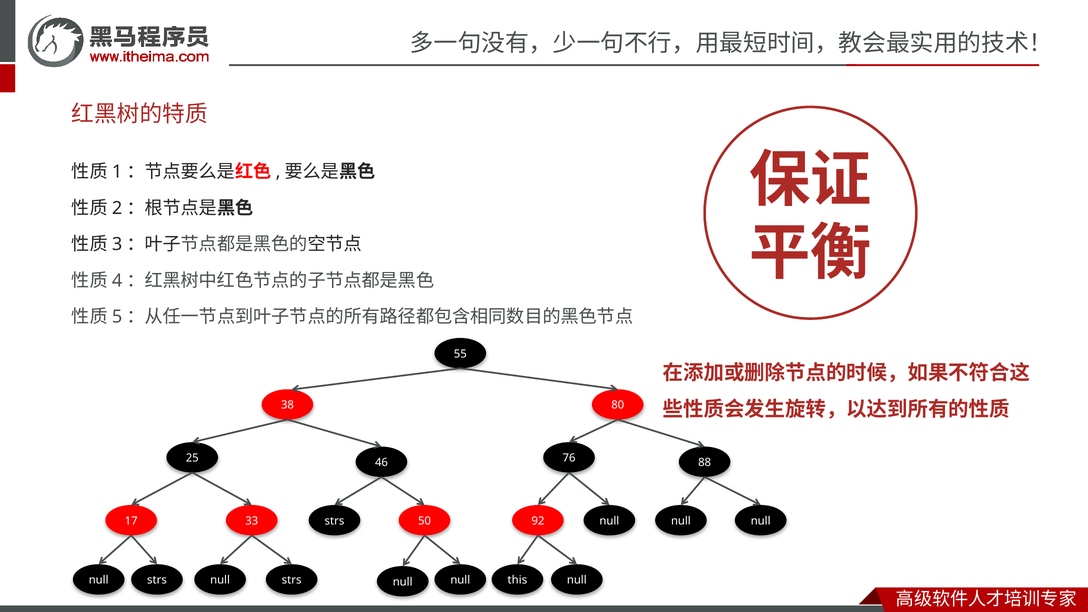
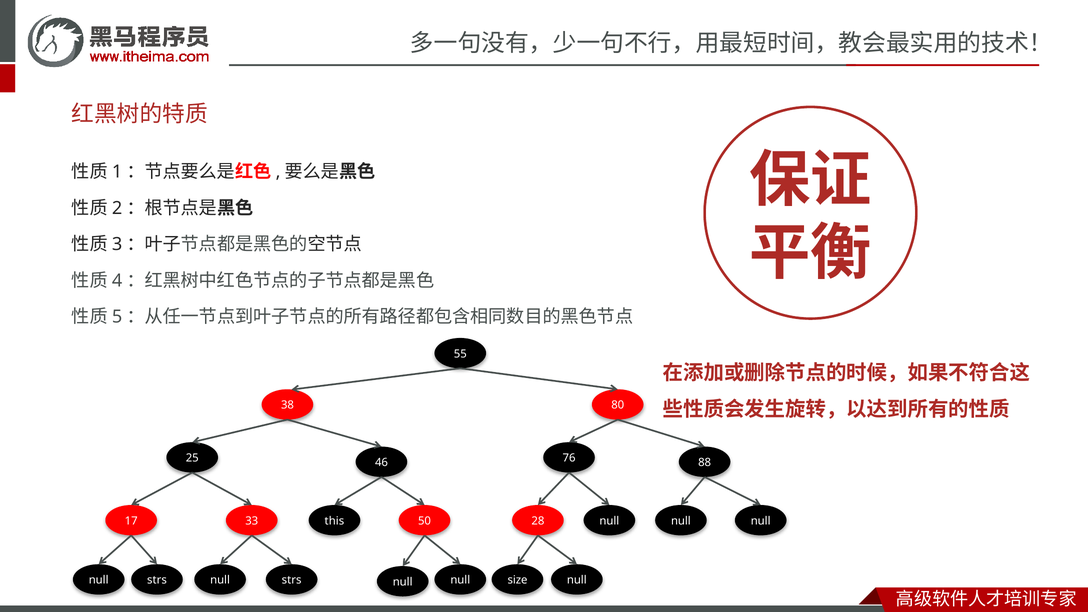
strs: strs -> this (334, 521)
92: 92 -> 28 (538, 521)
this: this -> size (517, 580)
